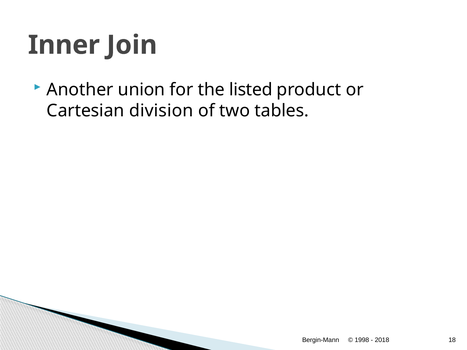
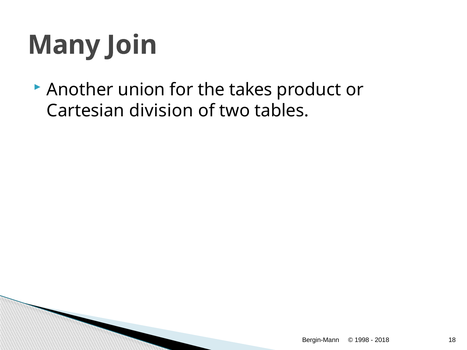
Inner: Inner -> Many (64, 45)
listed: listed -> takes (251, 90)
